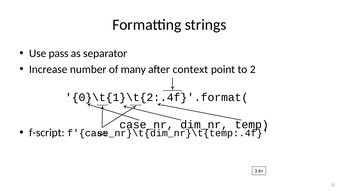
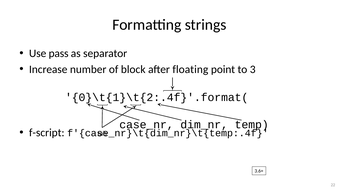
many: many -> block (133, 69)
context: context -> floating (190, 69)
2: 2 -> 3 (253, 69)
